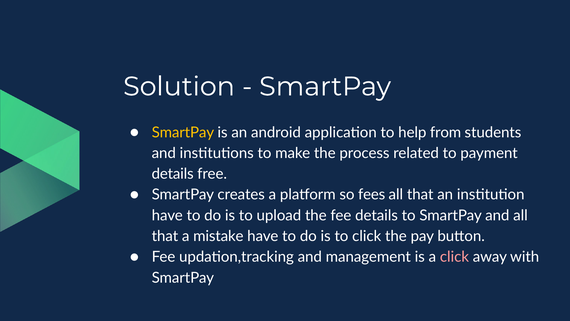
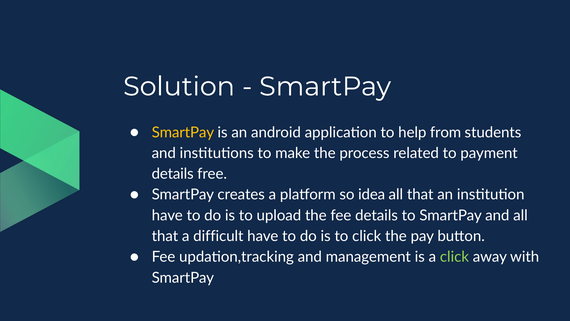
fees: fees -> idea (372, 194)
mistake: mistake -> difficult (218, 236)
click colour: pink -> light green (454, 257)
